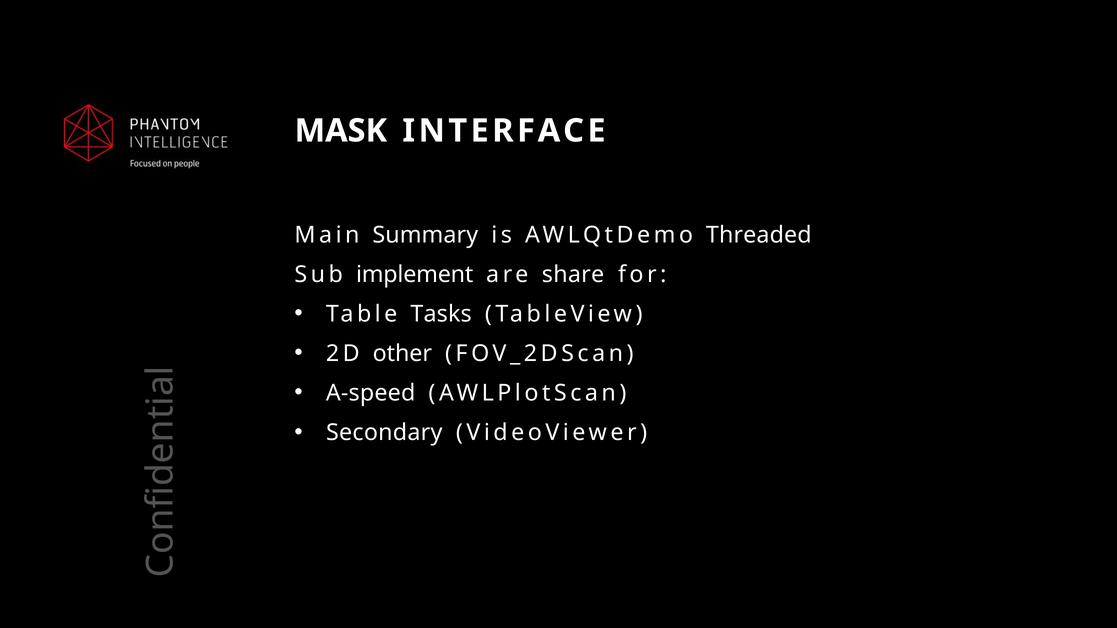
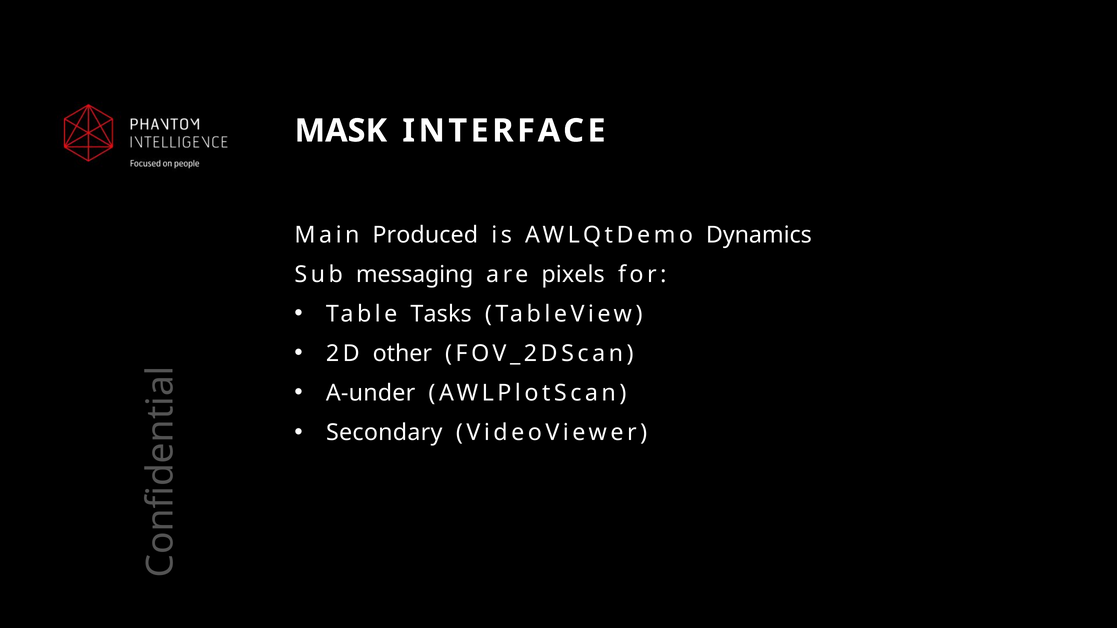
Summary: Summary -> Produced (425, 235)
Threaded: Threaded -> Dynamics (759, 235)
implement: implement -> messaging (415, 275)
share: share -> pixels (573, 275)
A-speed: A-speed -> A-under (371, 393)
